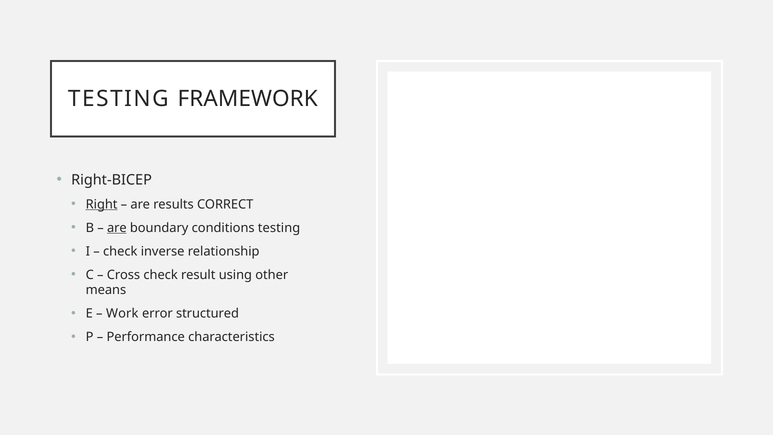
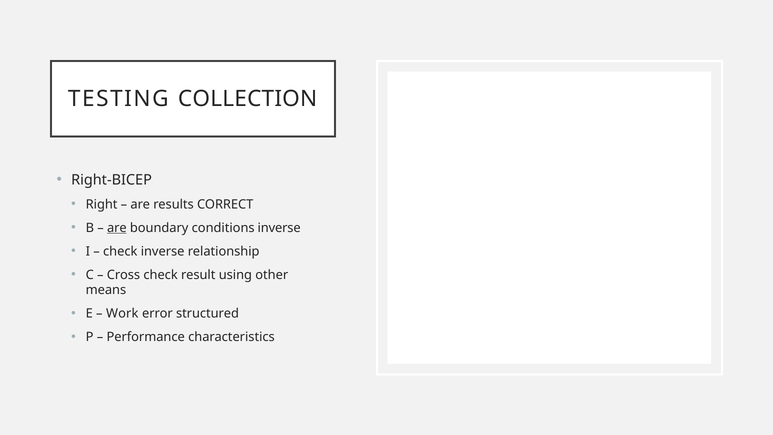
FRAMEWORK: FRAMEWORK -> COLLECTION (248, 99)
Right underline: present -> none (102, 204)
conditions testing: testing -> inverse (279, 228)
